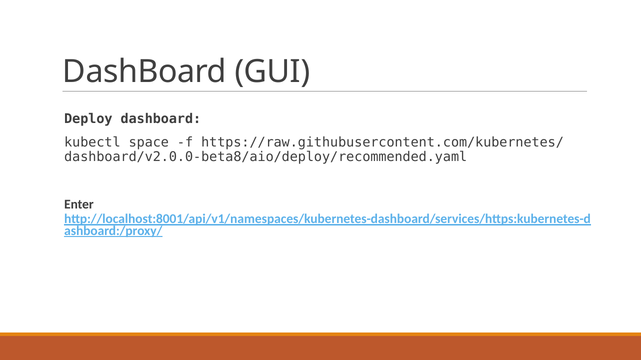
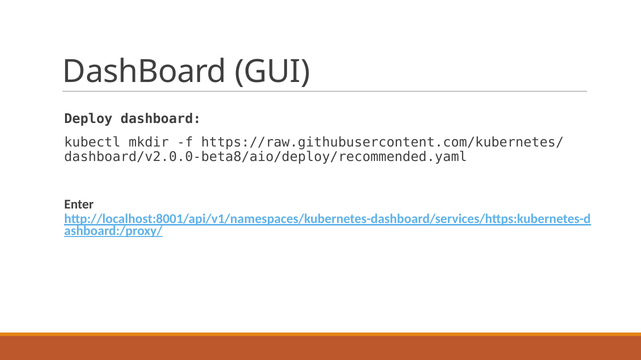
space: space -> mkdir (149, 143)
